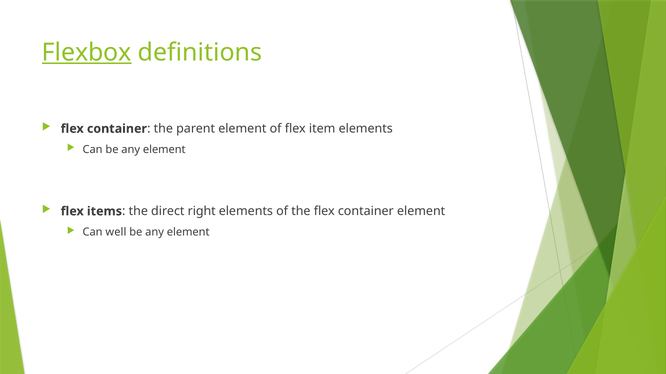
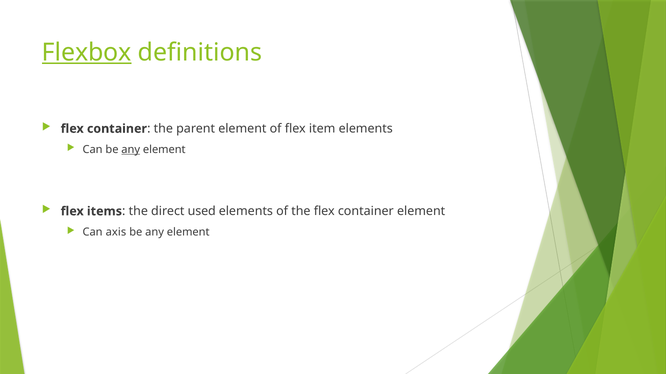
any underline: none -> present (131, 150)
right: right -> used (202, 212)
well: well -> axis (116, 233)
